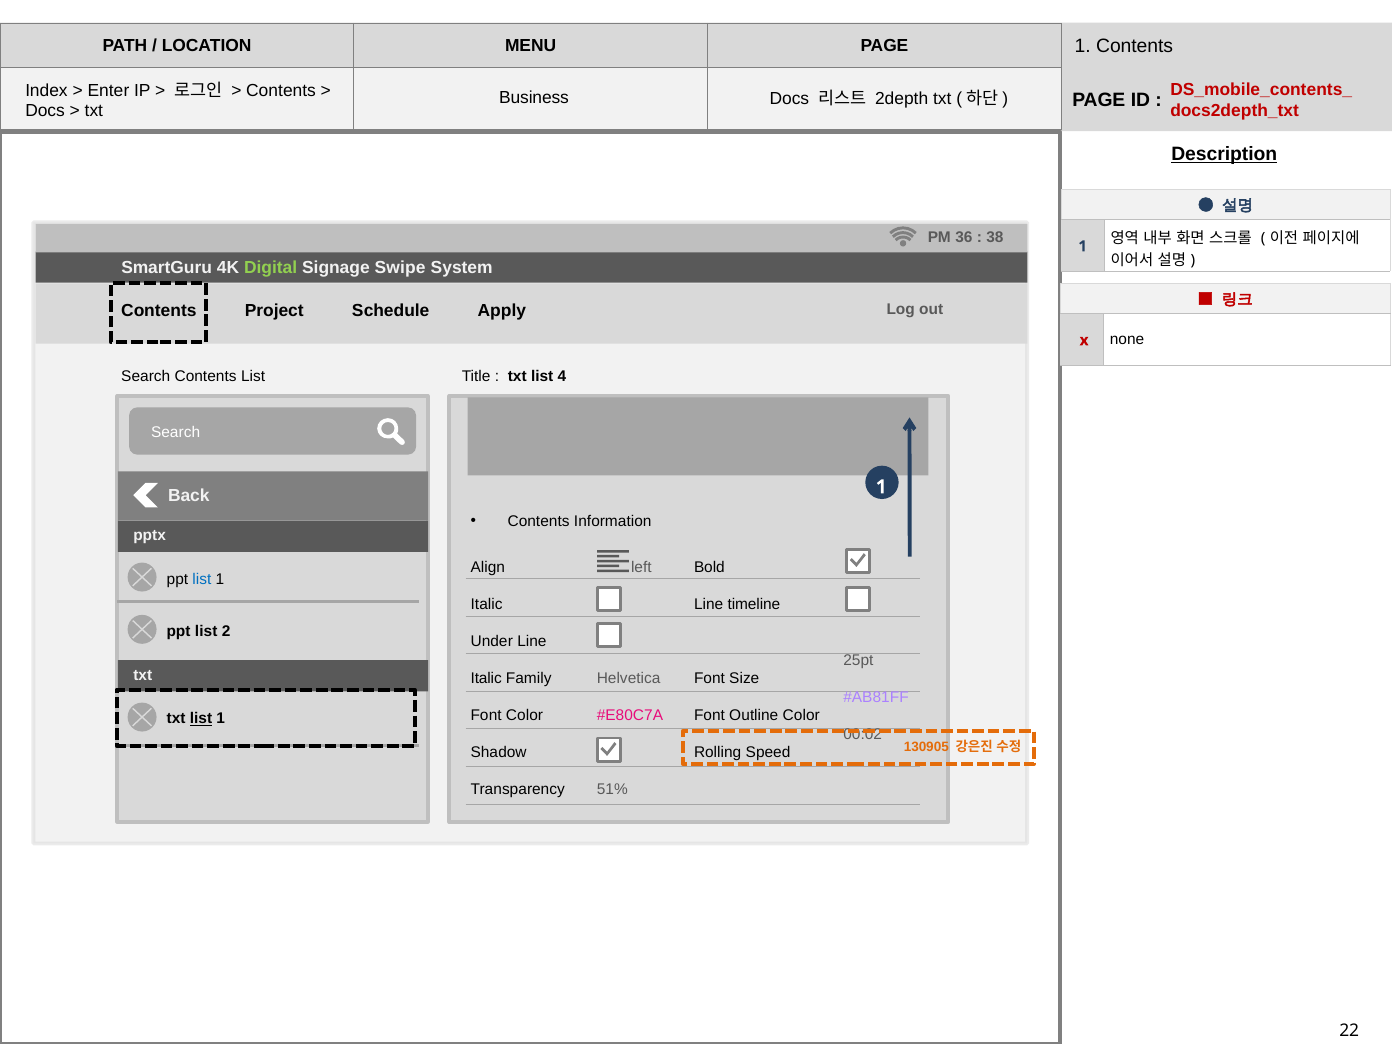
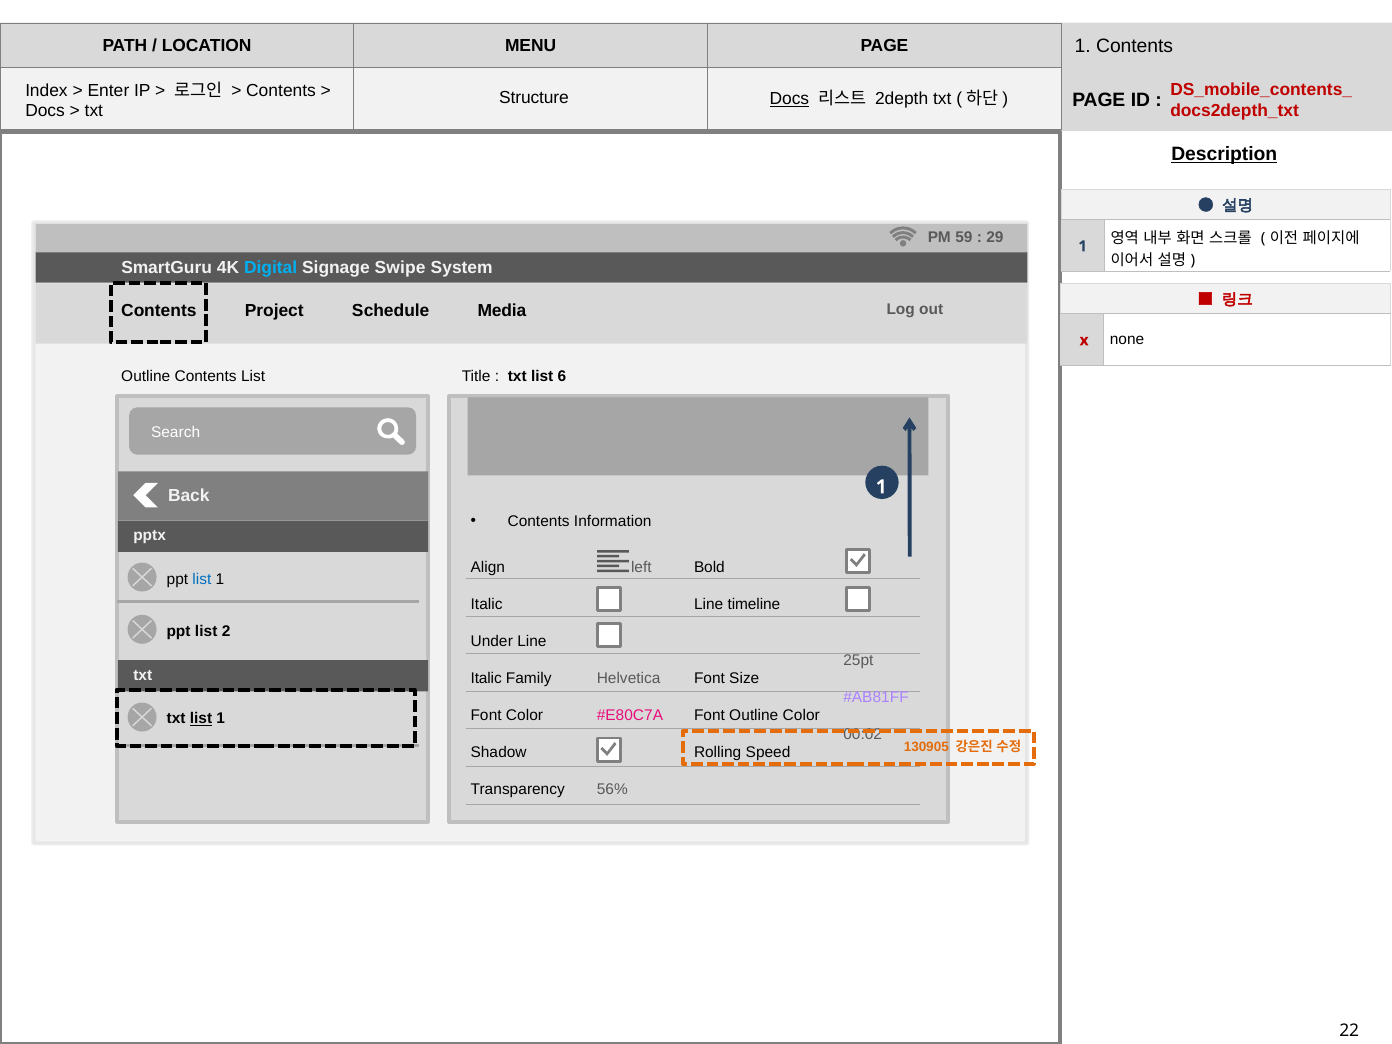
Business: Business -> Structure (534, 98)
Docs underline: none -> present (789, 99)
36: 36 -> 59 (964, 237)
38: 38 -> 29 (995, 237)
Digital colour: light green -> light blue (271, 268)
Apply: Apply -> Media (502, 311)
Search: Search -> Outline (146, 376)
4: 4 -> 6 (562, 376)
51%: 51% -> 56% (612, 790)
